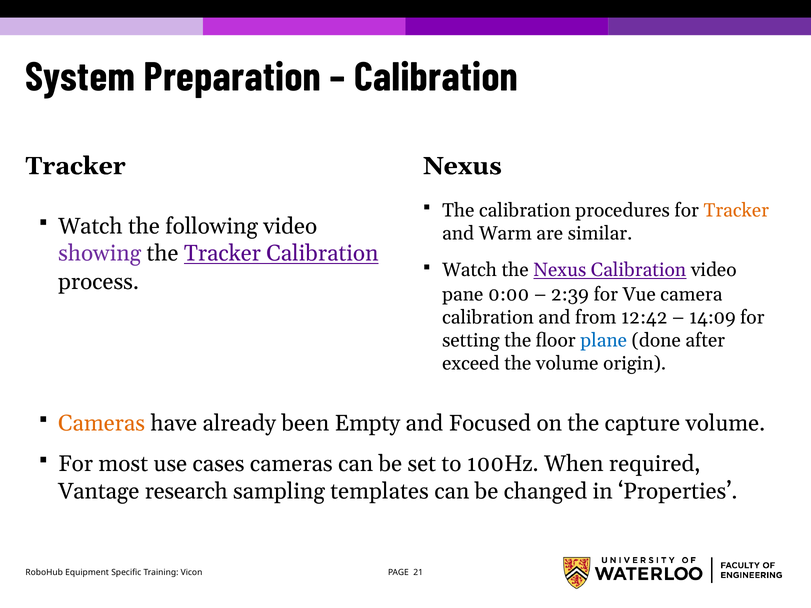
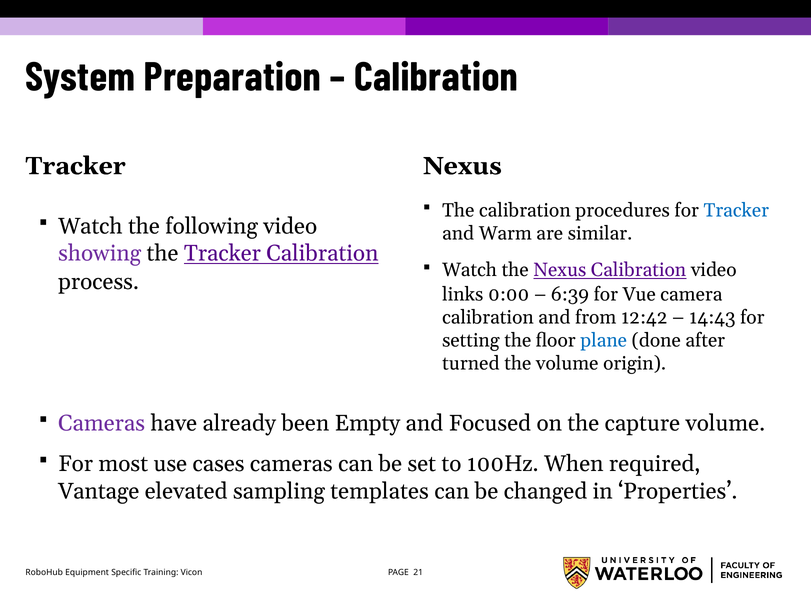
Tracker colour: orange -> blue (736, 211)
pane: pane -> links (463, 295)
2:39: 2:39 -> 6:39 (570, 295)
14:09: 14:09 -> 14:43 (712, 318)
exceed: exceed -> turned (471, 364)
Cameras colour: orange -> purple (102, 424)
research: research -> elevated (186, 491)
